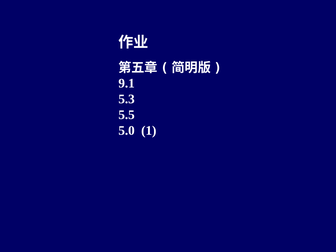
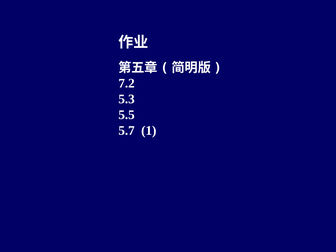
9.1: 9.1 -> 7.2 (127, 83)
5.0: 5.0 -> 5.7 (127, 130)
